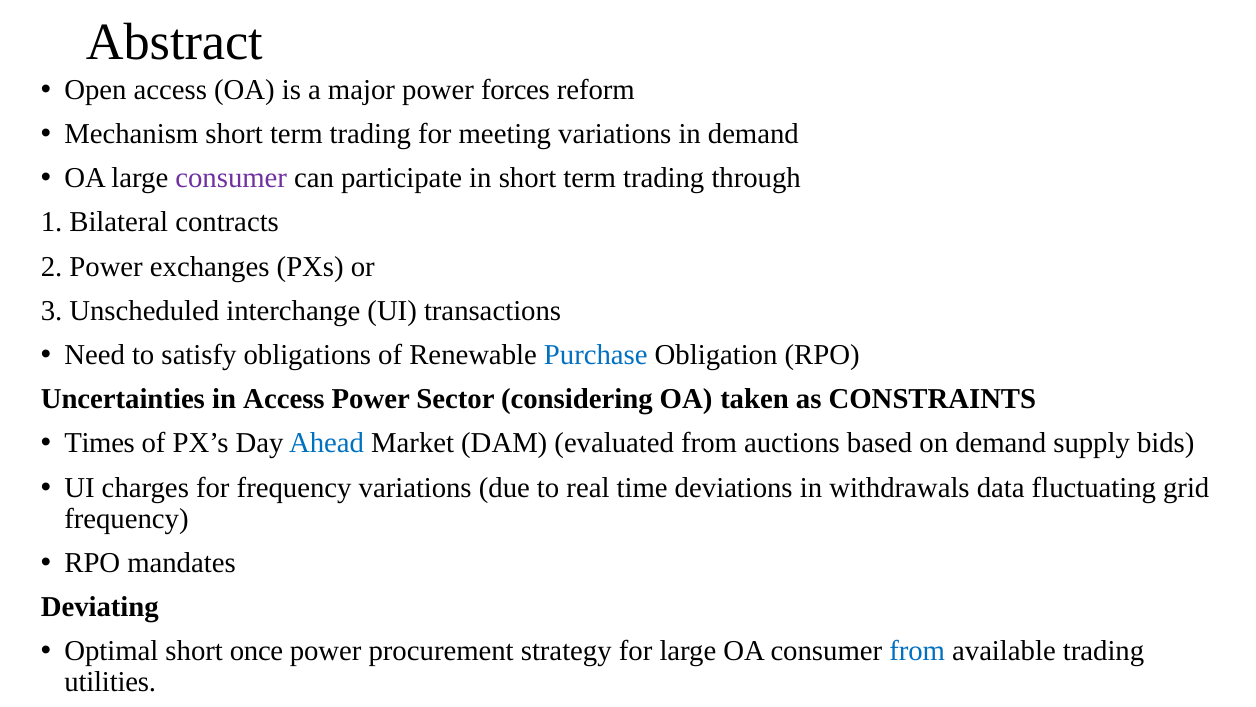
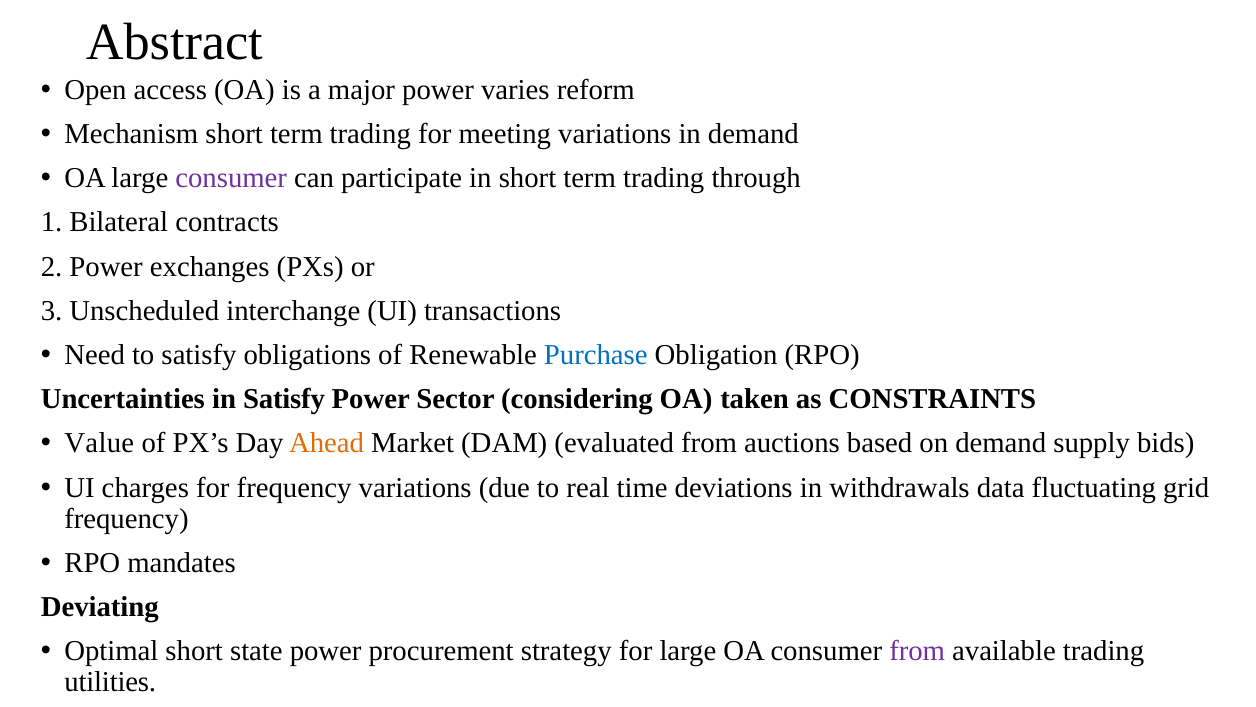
forces: forces -> varies (515, 90)
in Access: Access -> Satisfy (284, 399)
Times: Times -> Value (99, 443)
Ahead colour: blue -> orange (327, 443)
once: once -> state (256, 651)
from colour: blue -> purple (917, 651)
